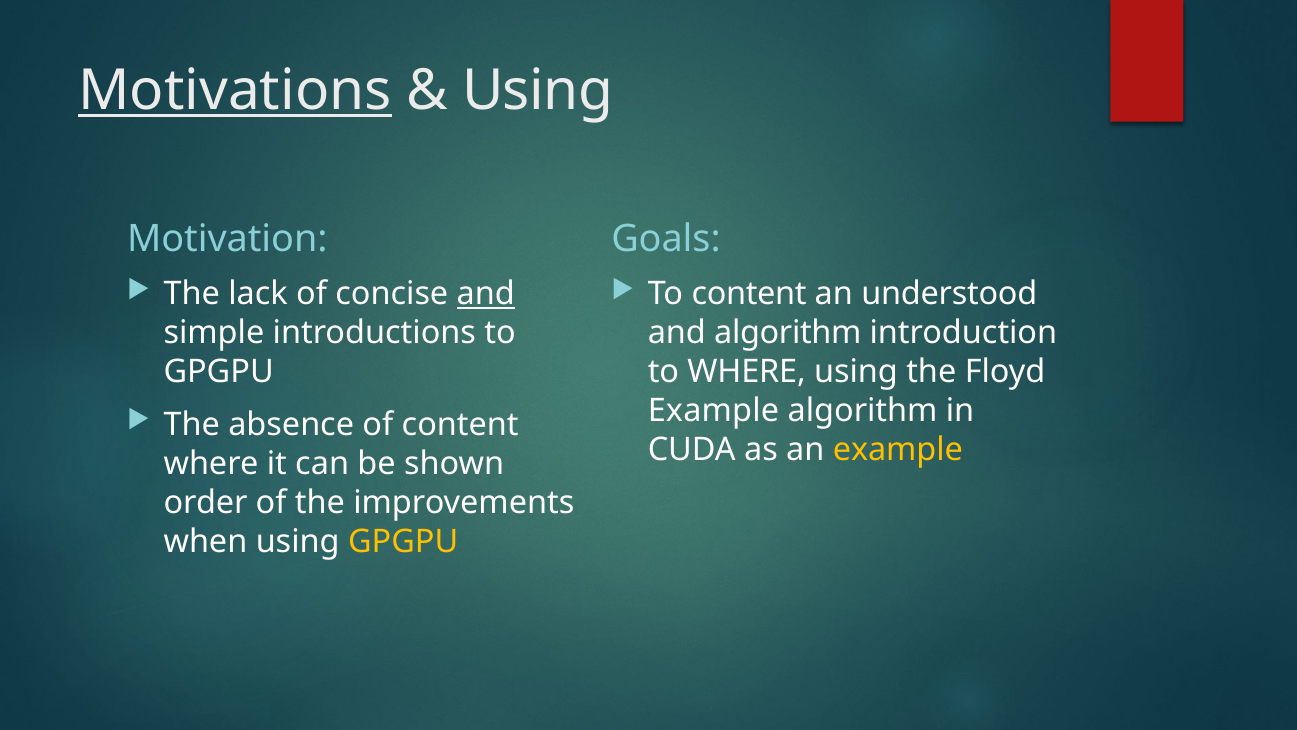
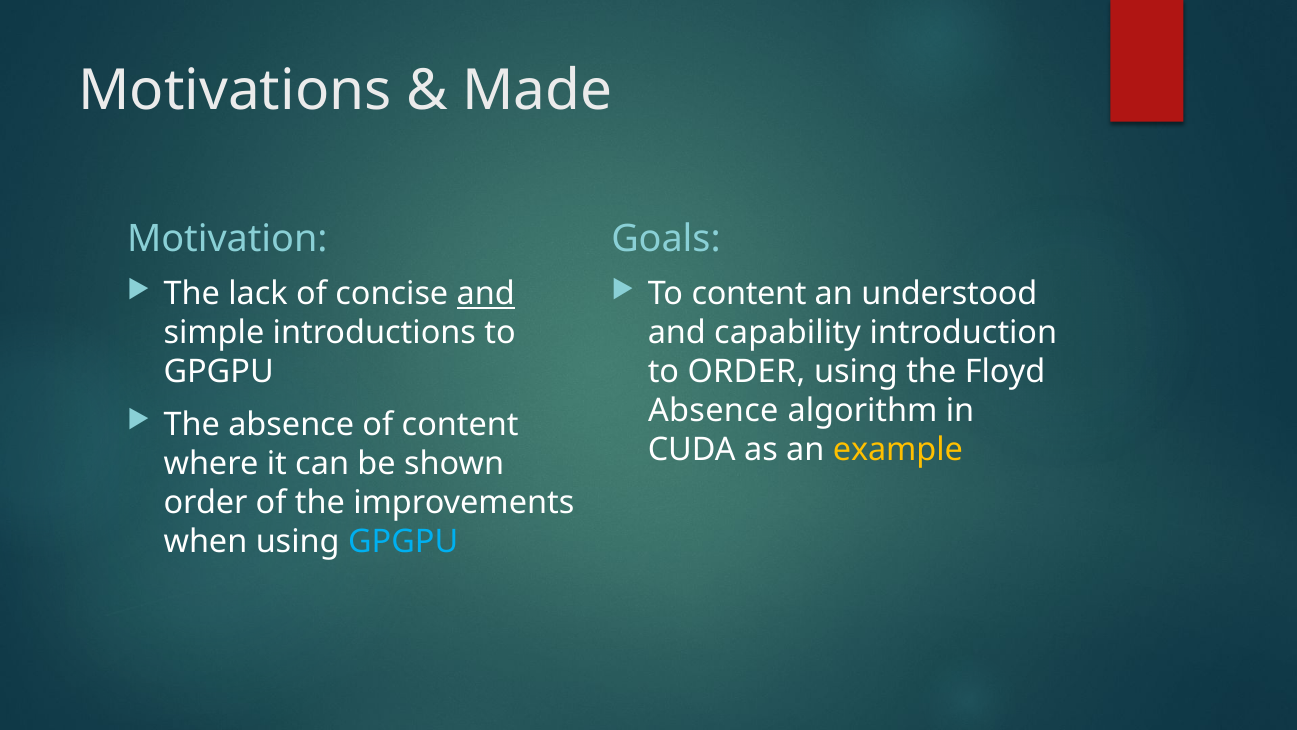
Motivations underline: present -> none (235, 91)
Using: Using -> Made (537, 91)
and algorithm: algorithm -> capability (788, 333)
to WHERE: WHERE -> ORDER (746, 372)
Example: Example -> Absence (713, 411)
GPGPU colour: yellow -> light blue (403, 541)
